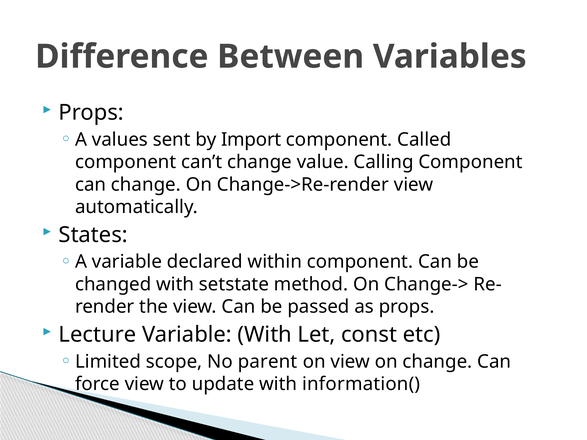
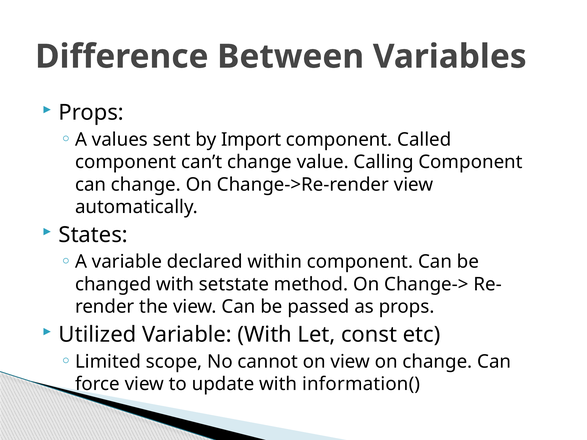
Lecture: Lecture -> Utilized (98, 335)
parent: parent -> cannot (268, 362)
